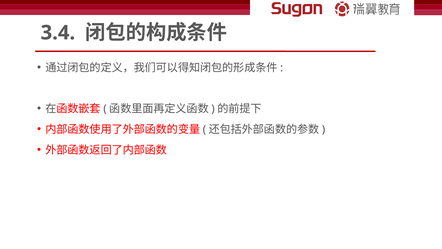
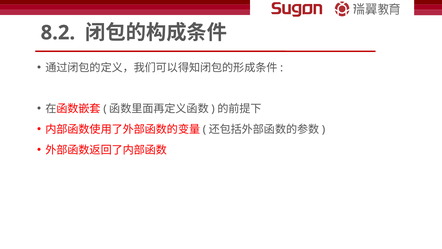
3.4: 3.4 -> 8.2 (58, 33)
